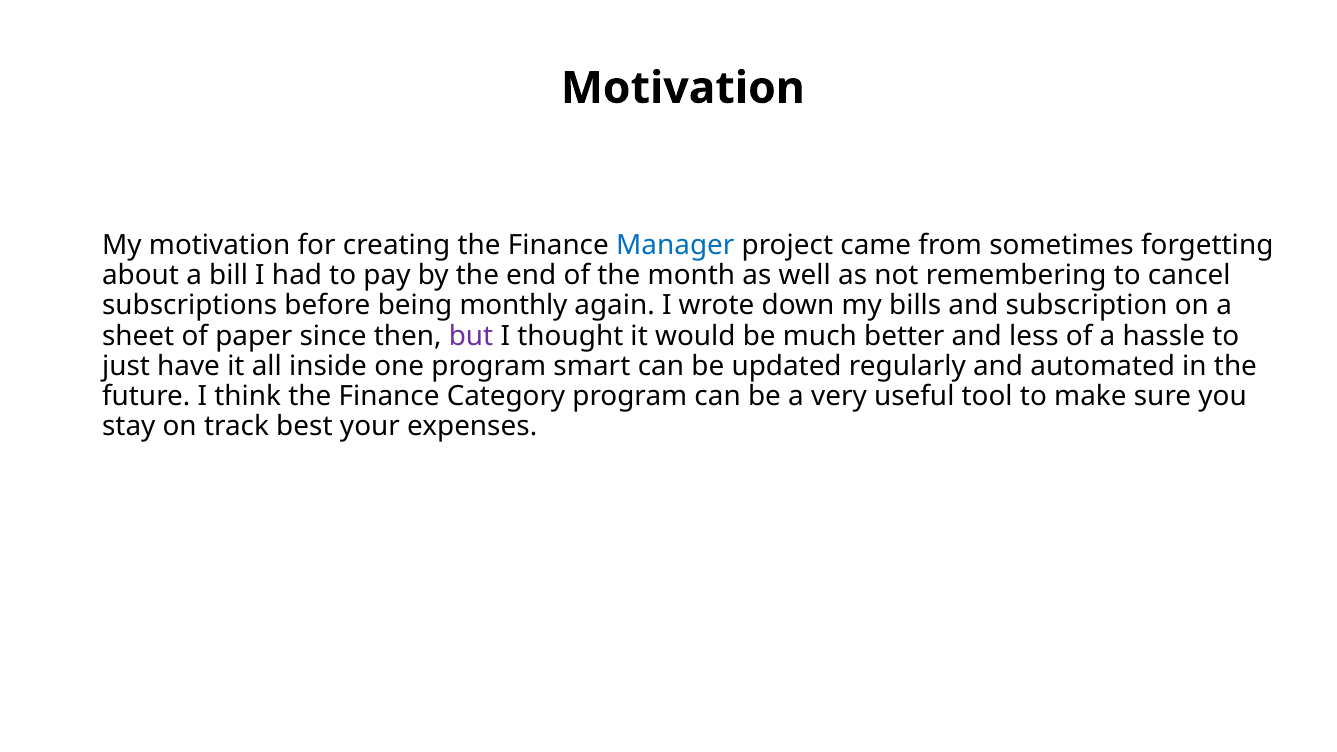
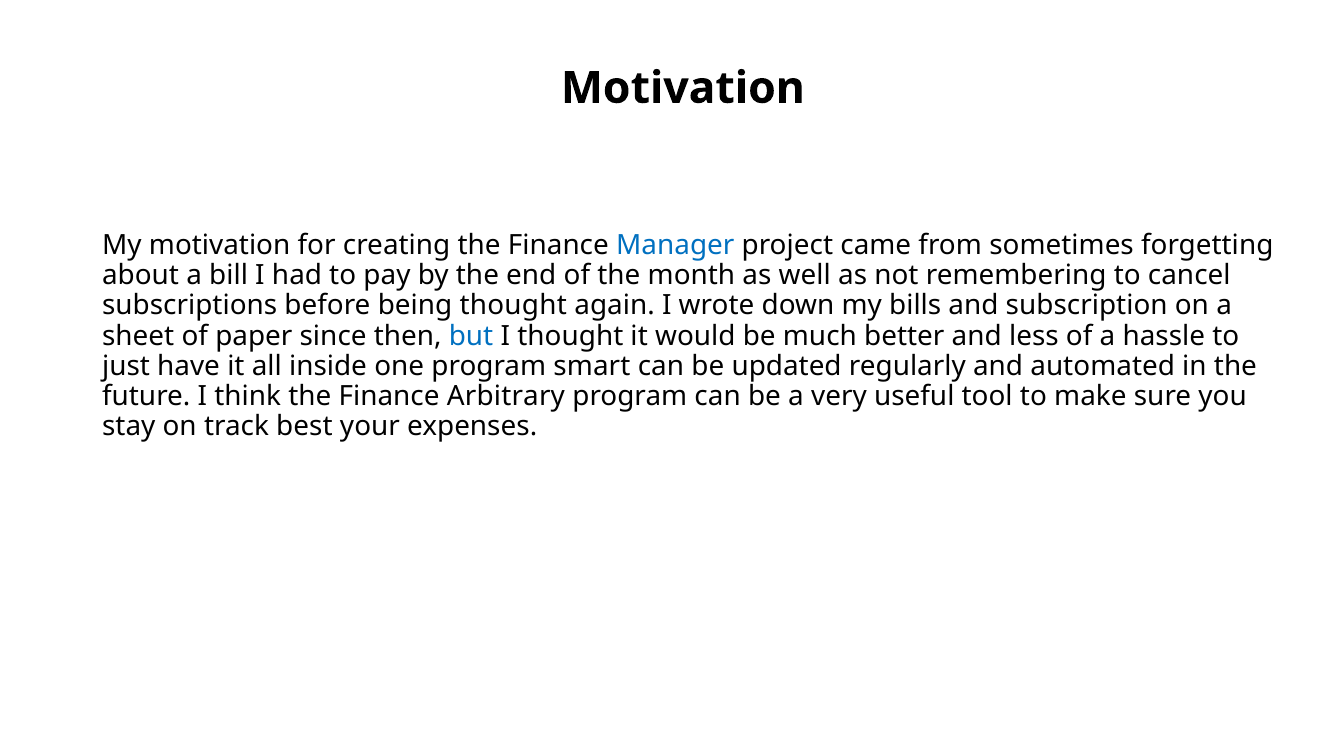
being monthly: monthly -> thought (513, 306)
but colour: purple -> blue (471, 336)
Category: Category -> Arbitrary (506, 396)
